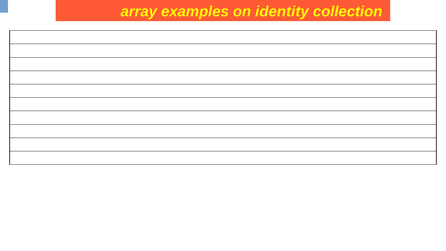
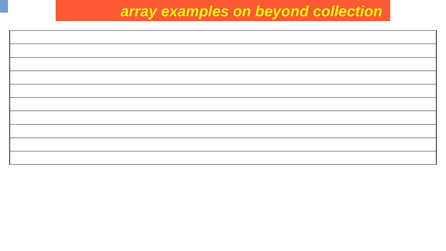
identity: identity -> beyond (282, 12)
